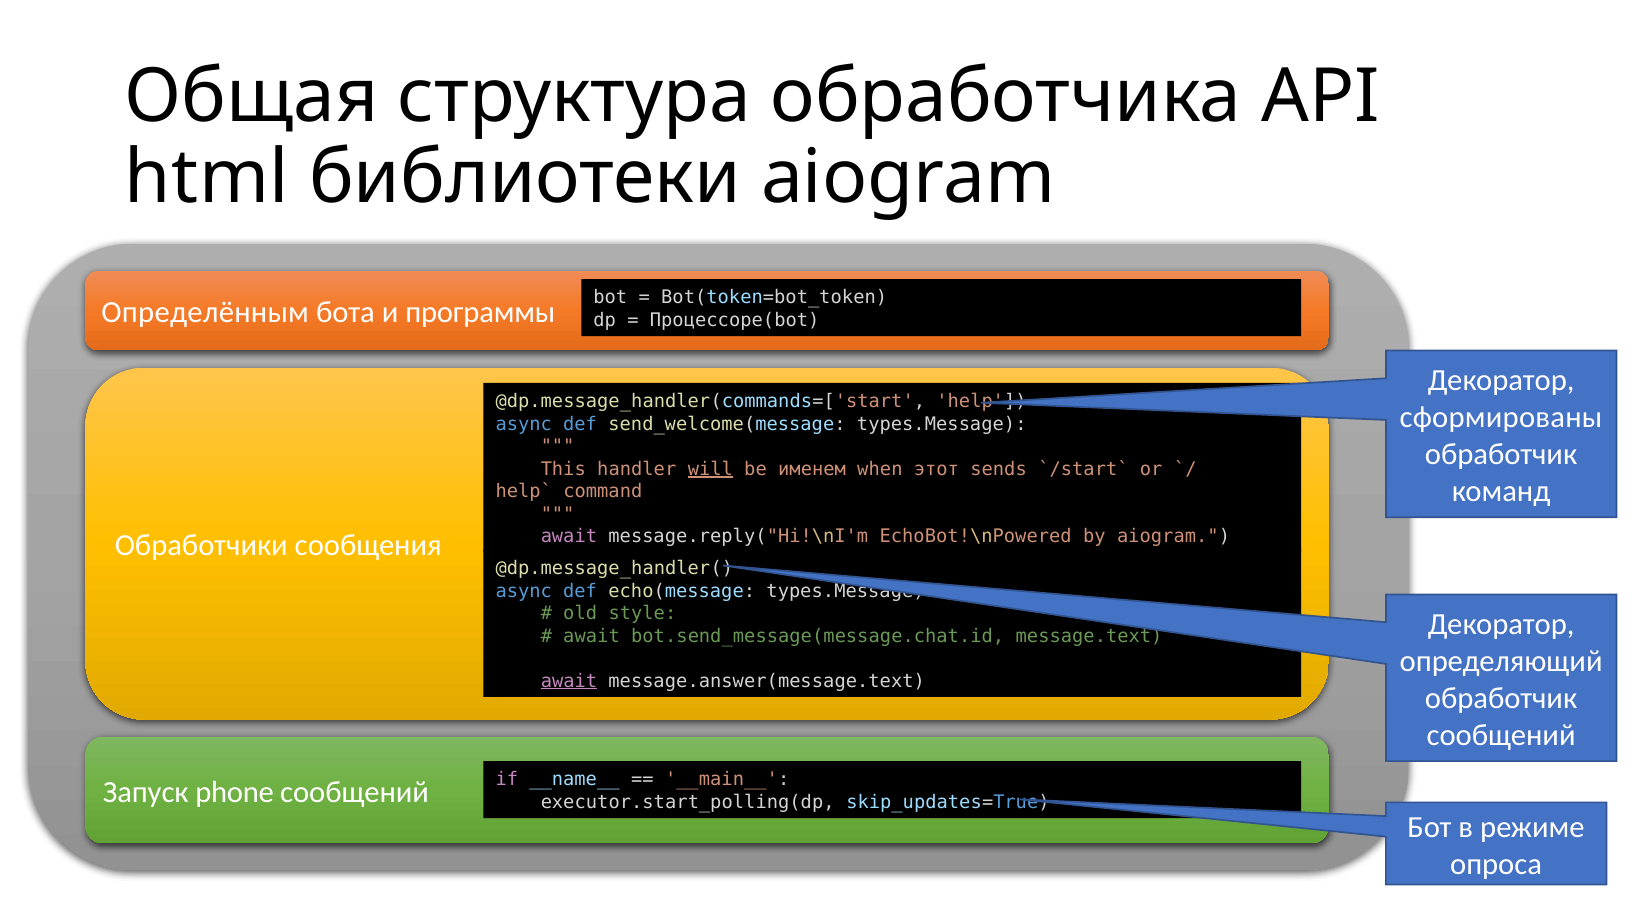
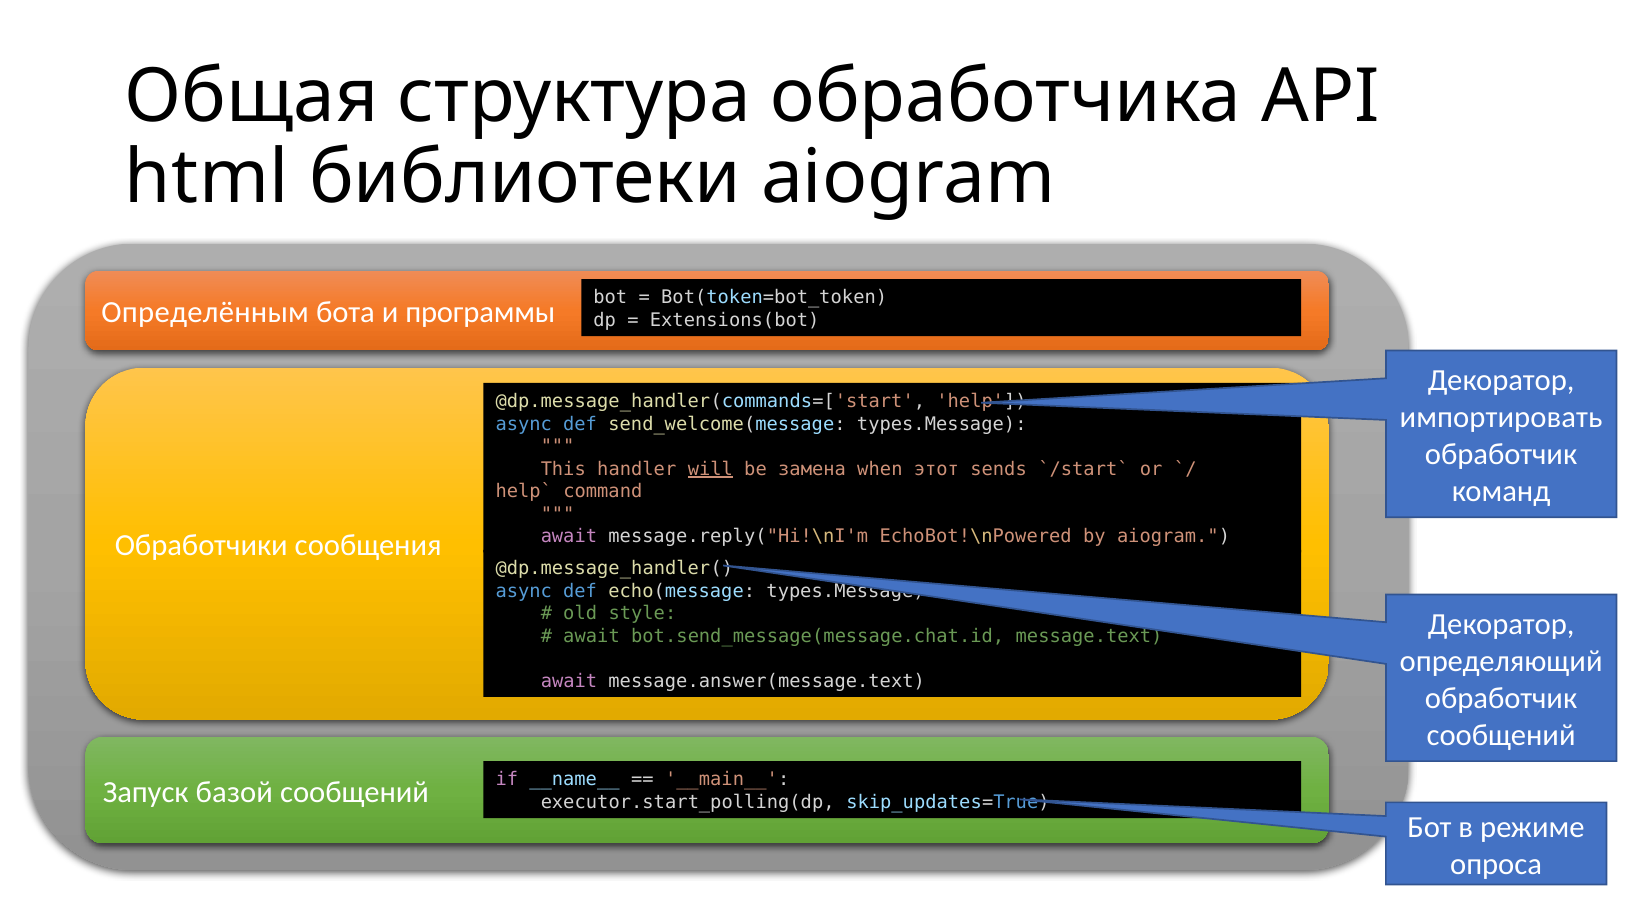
Процессоре(bot: Процессоре(bot -> Extensions(bot (735, 321)
сформированы: сформированы -> импортировать (1501, 418)
именем: именем -> замена (812, 469)
await underline: present -> none (569, 681)
phone: phone -> базой (234, 793)
